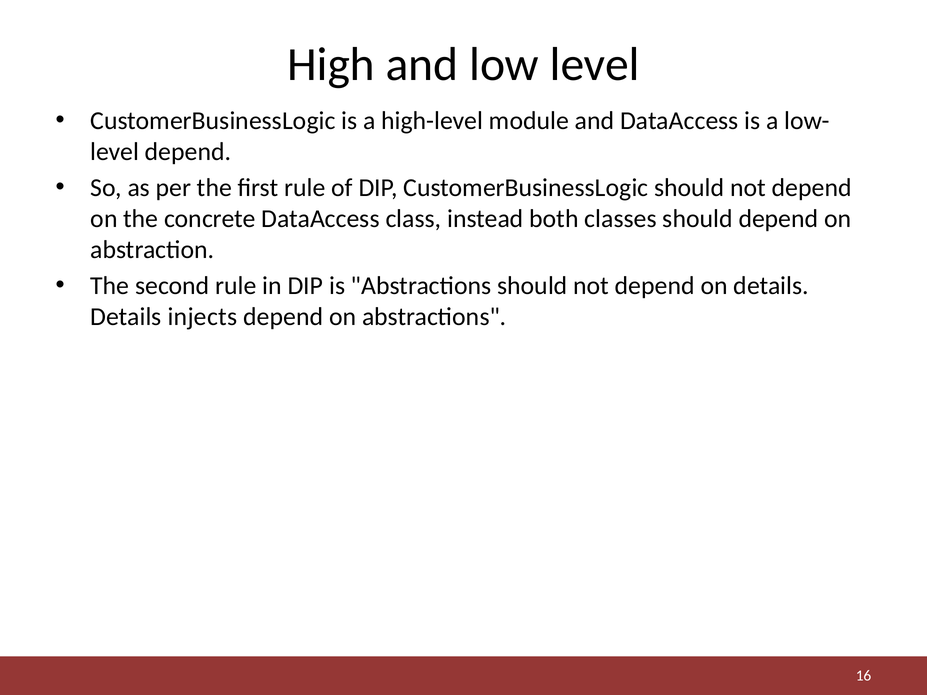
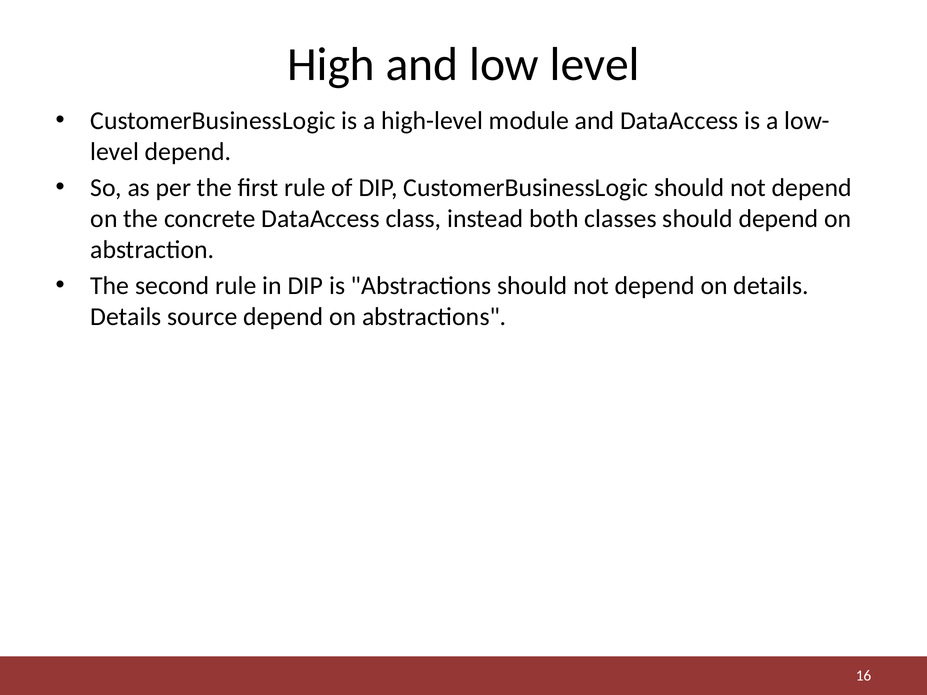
injects: injects -> source (202, 317)
